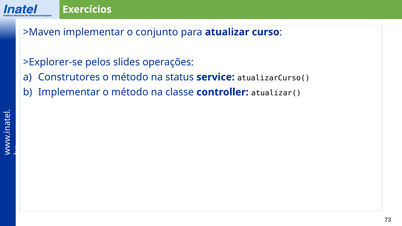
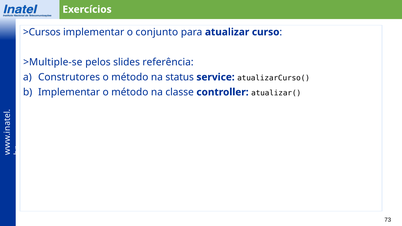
>Maven: >Maven -> >Cursos (42, 32)
>Explorer-se: >Explorer-se -> >Multiple-se (53, 62)
operações: operações -> referência (168, 62)
